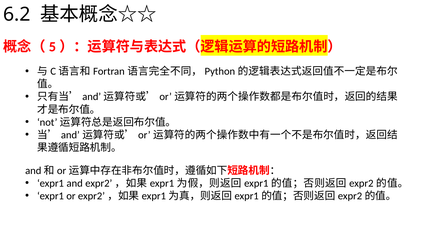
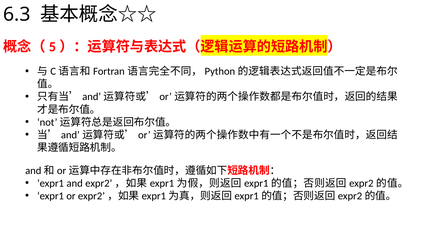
6.2: 6.2 -> 6.3 (17, 14)
